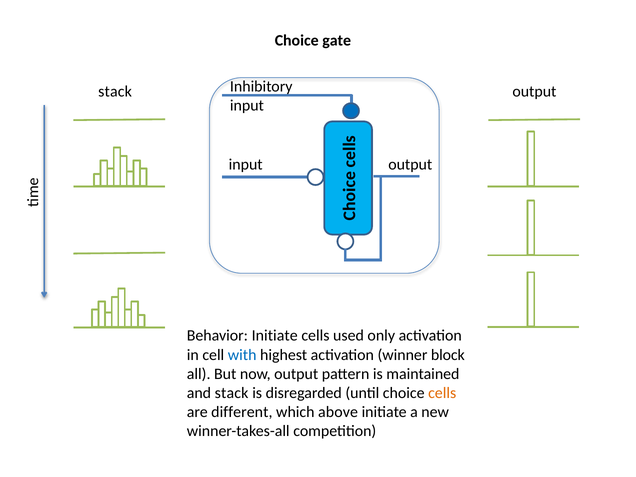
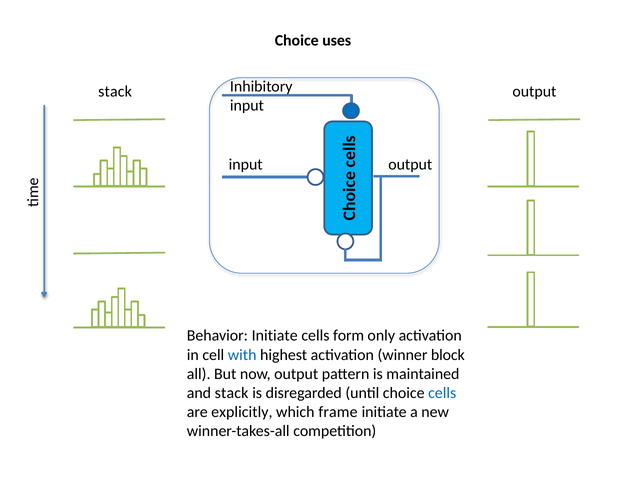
gate: gate -> uses (337, 41)
used: used -> form (349, 336)
cells colour: orange -> blue (442, 393)
different: different -> explicitly (242, 412)
above: above -> frame (338, 412)
